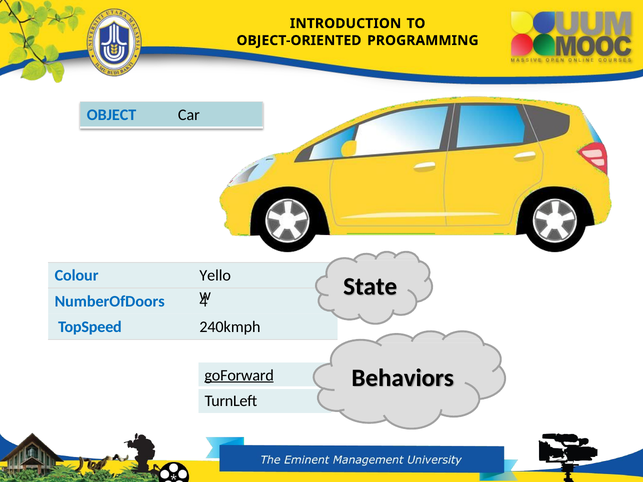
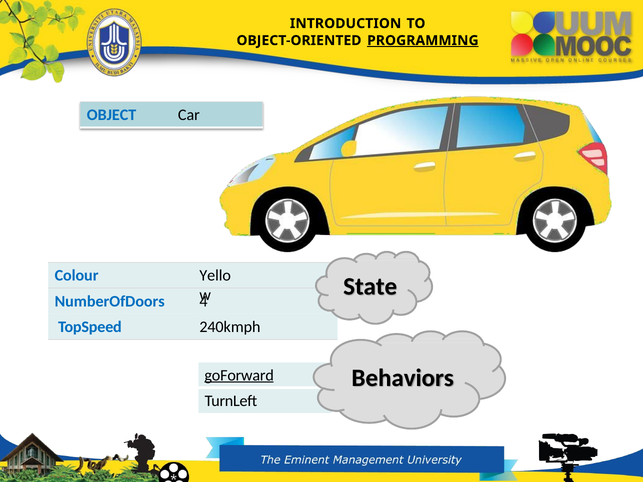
PROGRAMMING underline: none -> present (423, 41)
